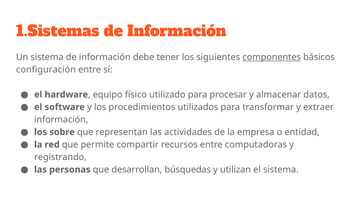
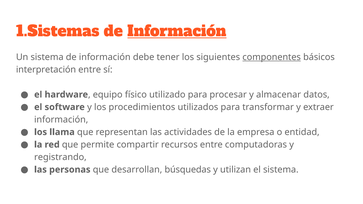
Información underline: none -> present (177, 31)
configuración: configuración -> interpretación (46, 70)
sobre: sobre -> llama (62, 132)
